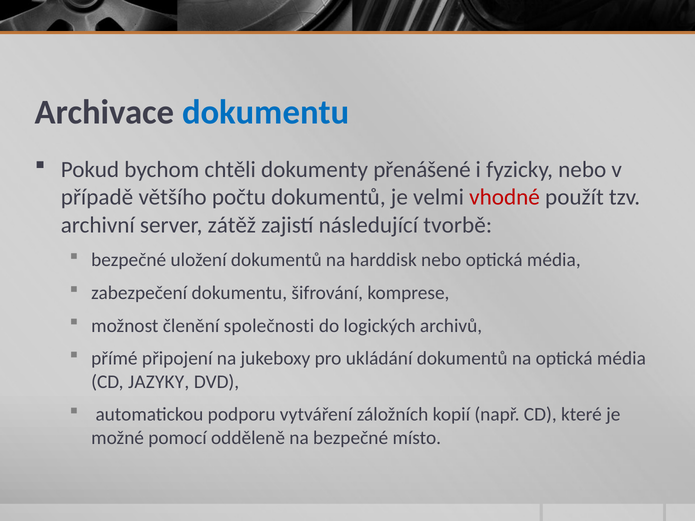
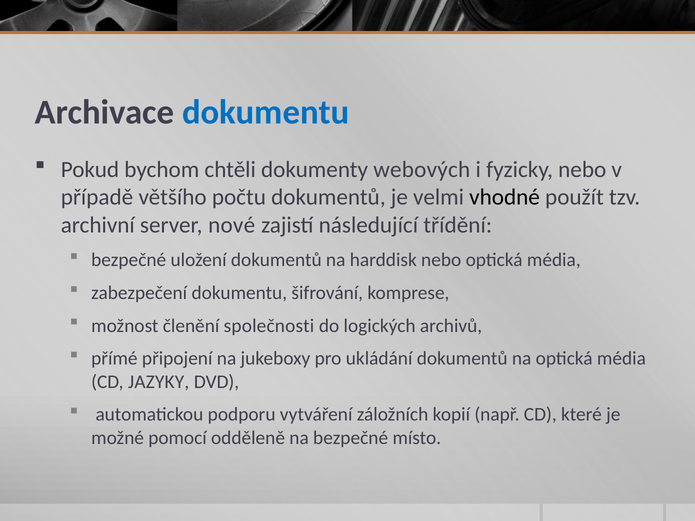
přenášené: přenášené -> webových (422, 170)
vhodné colour: red -> black (505, 197)
zátěž: zátěž -> nové (232, 225)
tvorbě: tvorbě -> třídění (458, 225)
